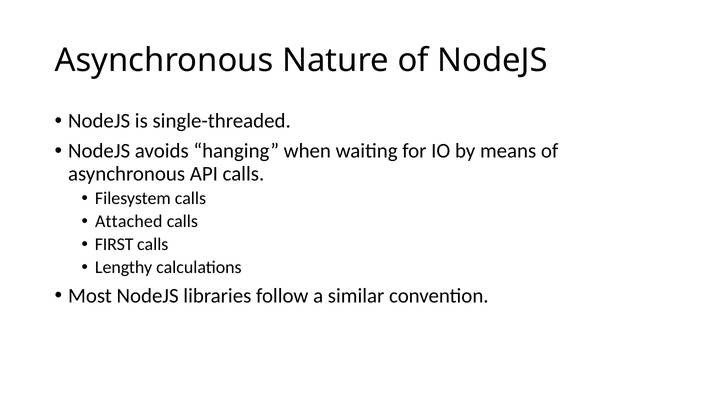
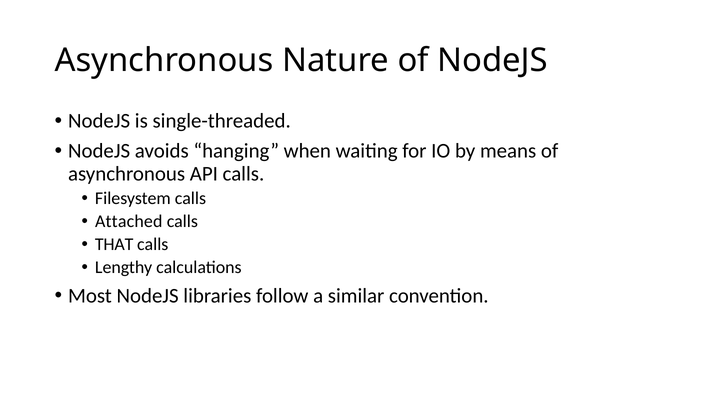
FIRST: FIRST -> THAT (114, 245)
